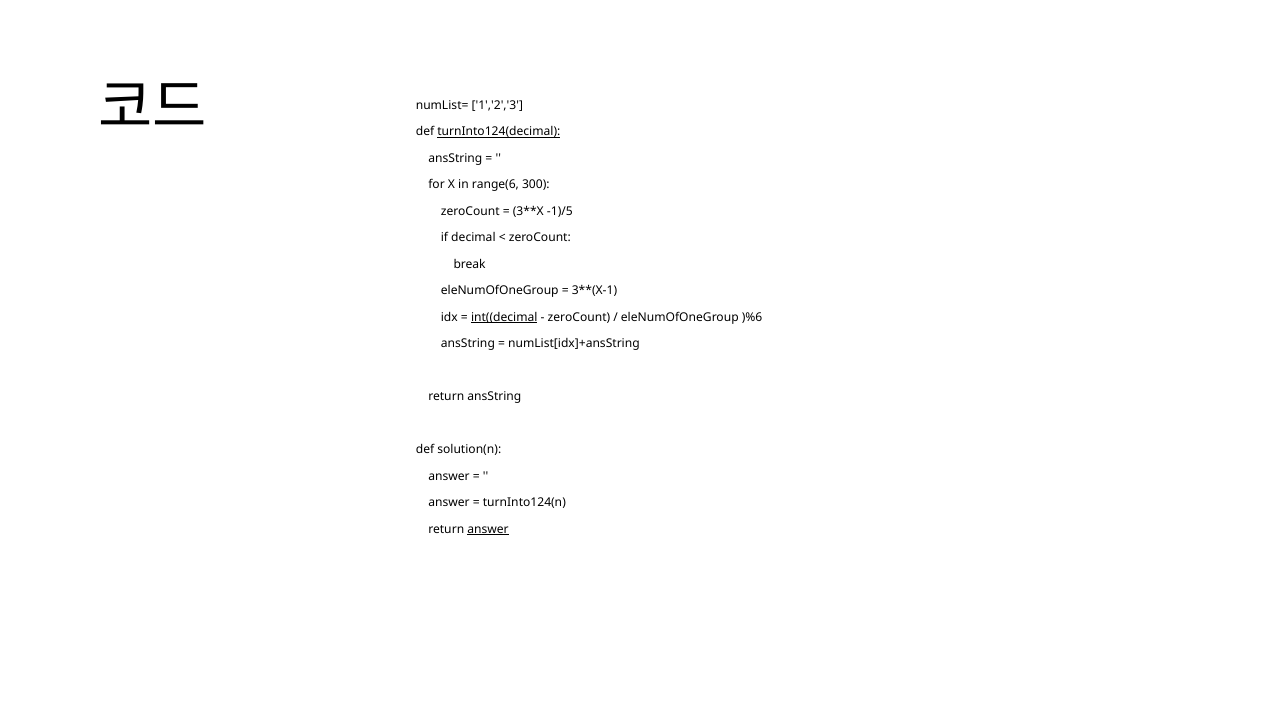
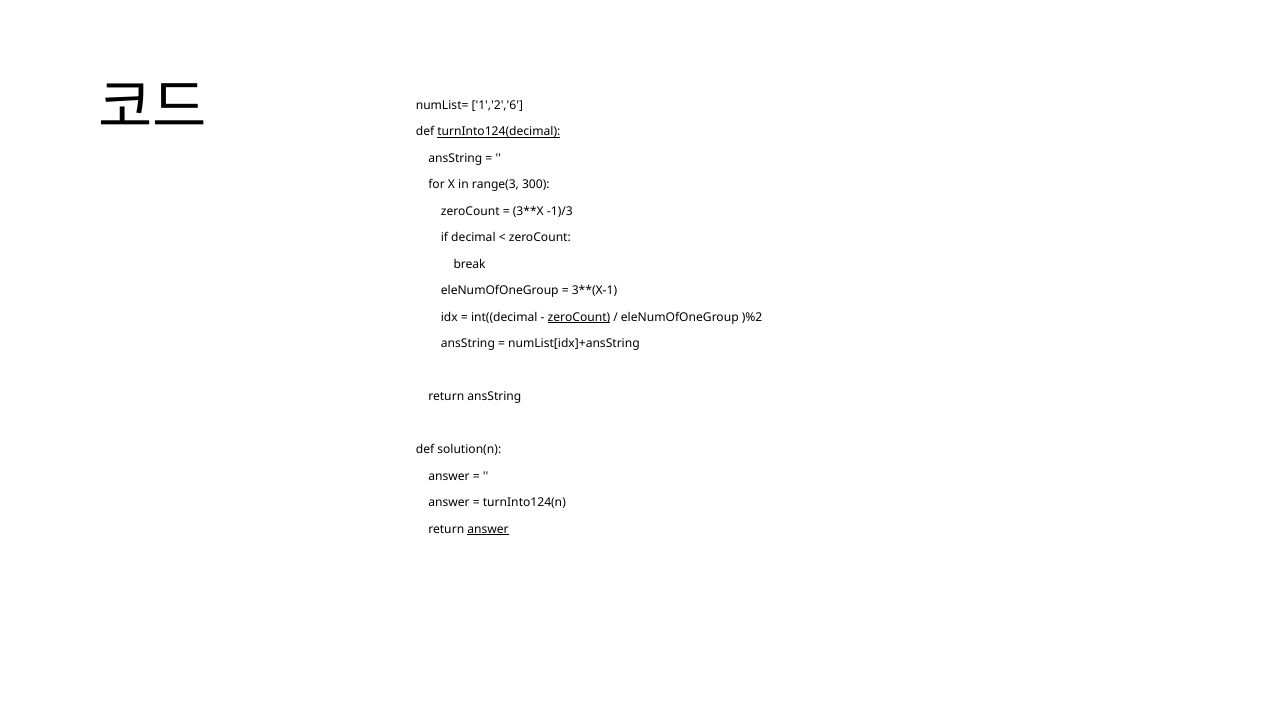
1','2','3: 1','2','3 -> 1','2','6 (497, 105)
range(6: range(6 -> range(3 (495, 185)
-1)/5: -1)/5 -> -1)/3 (560, 211)
int((decimal underline: present -> none (504, 317)
zeroCount underline: none -> present (579, 317)
)%6: )%6 -> )%2 (752, 317)
